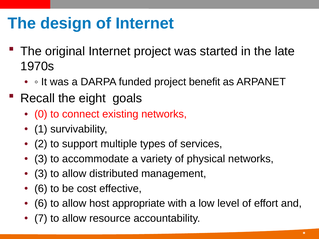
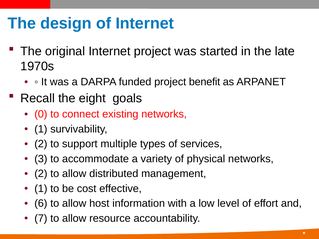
3: 3 -> 2 (41, 174)
6: 6 -> 1 (41, 189)
appropriate: appropriate -> information (139, 204)
